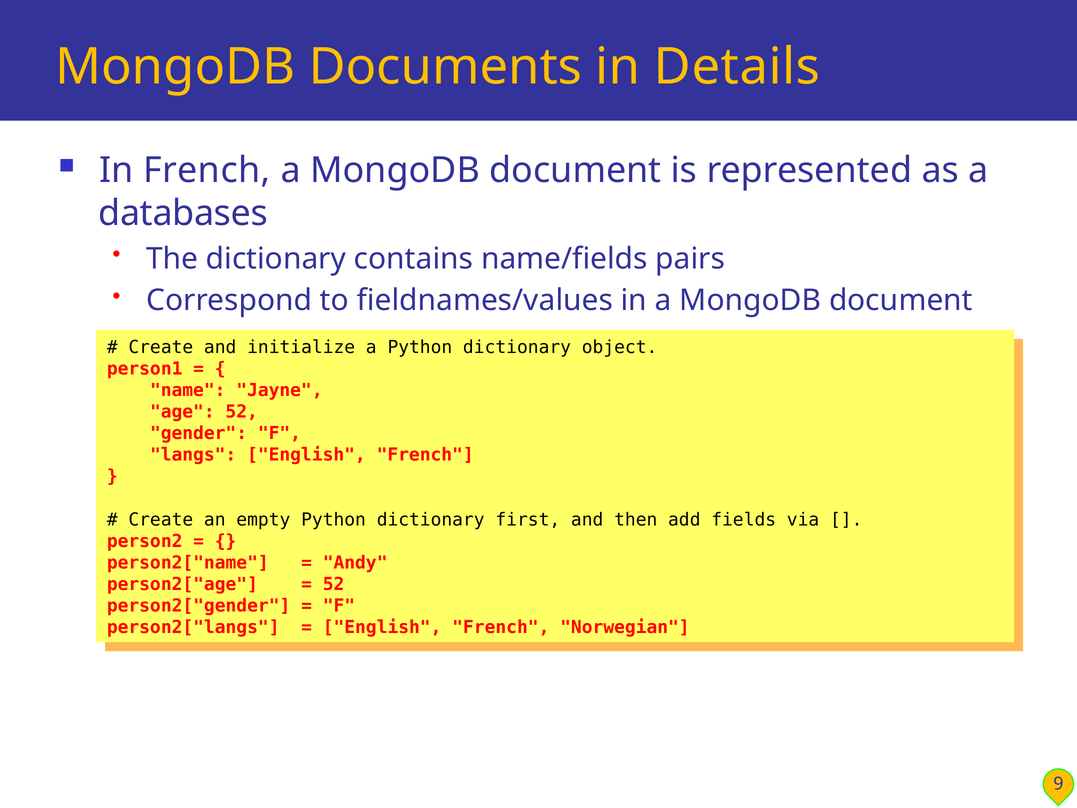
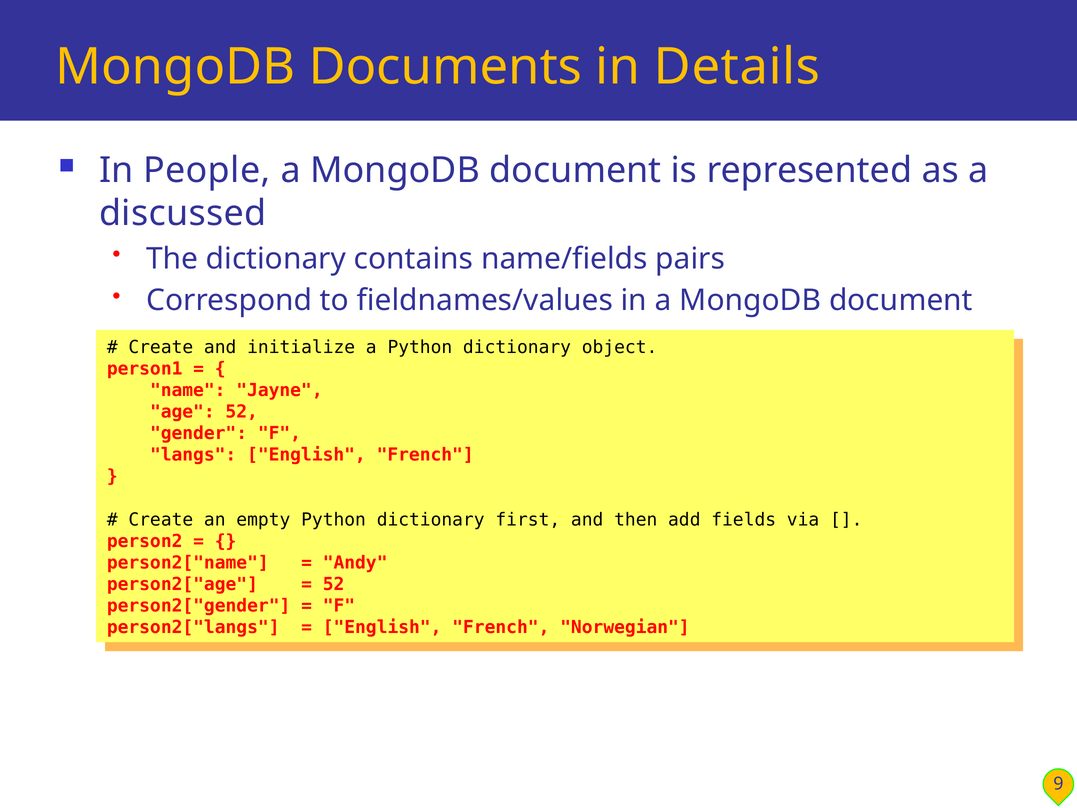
In French: French -> People (207, 170)
databases: databases -> discussed (183, 214)
